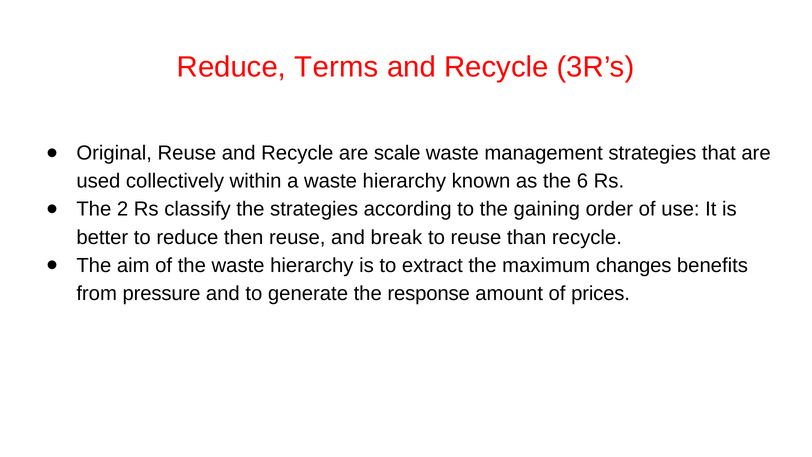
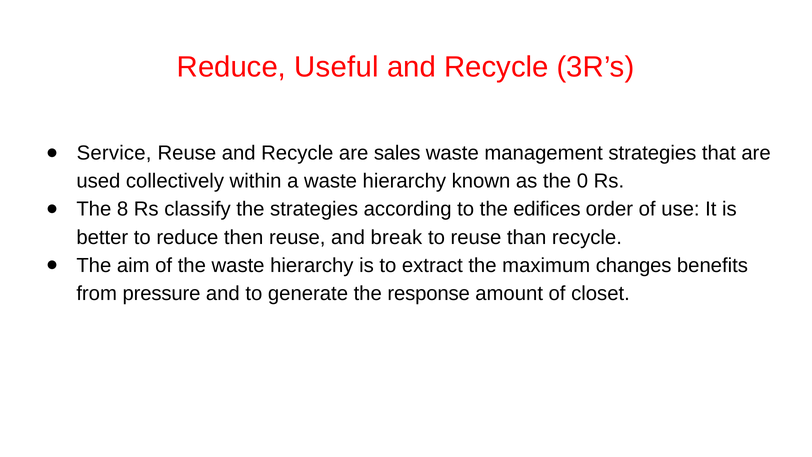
Terms: Terms -> Useful (337, 67)
Original: Original -> Service (114, 153)
scale: scale -> sales (397, 153)
6: 6 -> 0 (582, 181)
2: 2 -> 8 (123, 209)
gaining: gaining -> edifices (547, 209)
prices: prices -> closet (600, 293)
